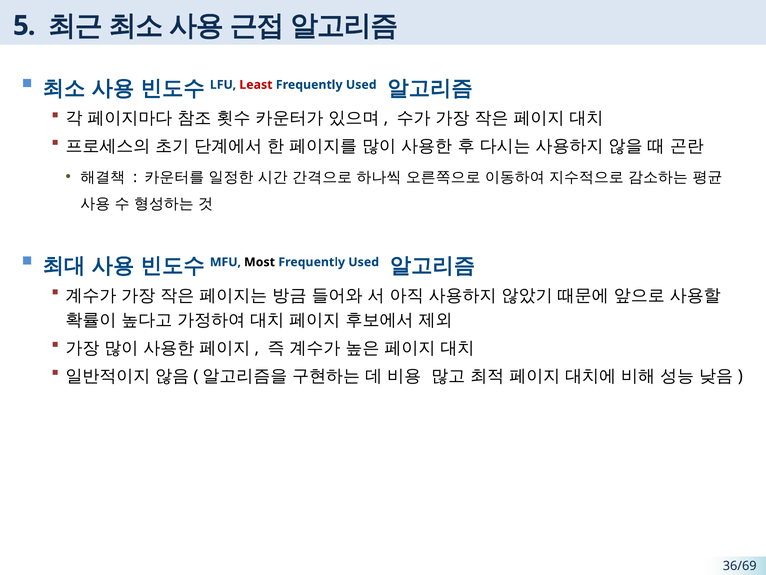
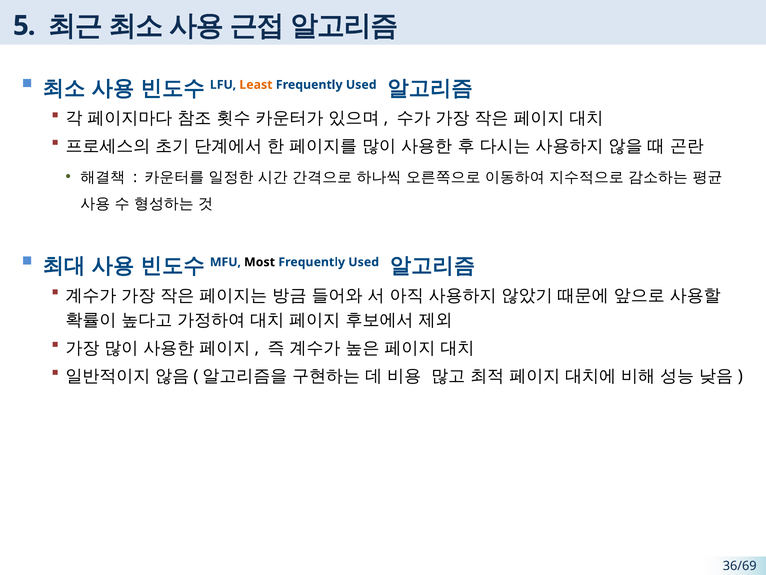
Least colour: red -> orange (256, 85)
